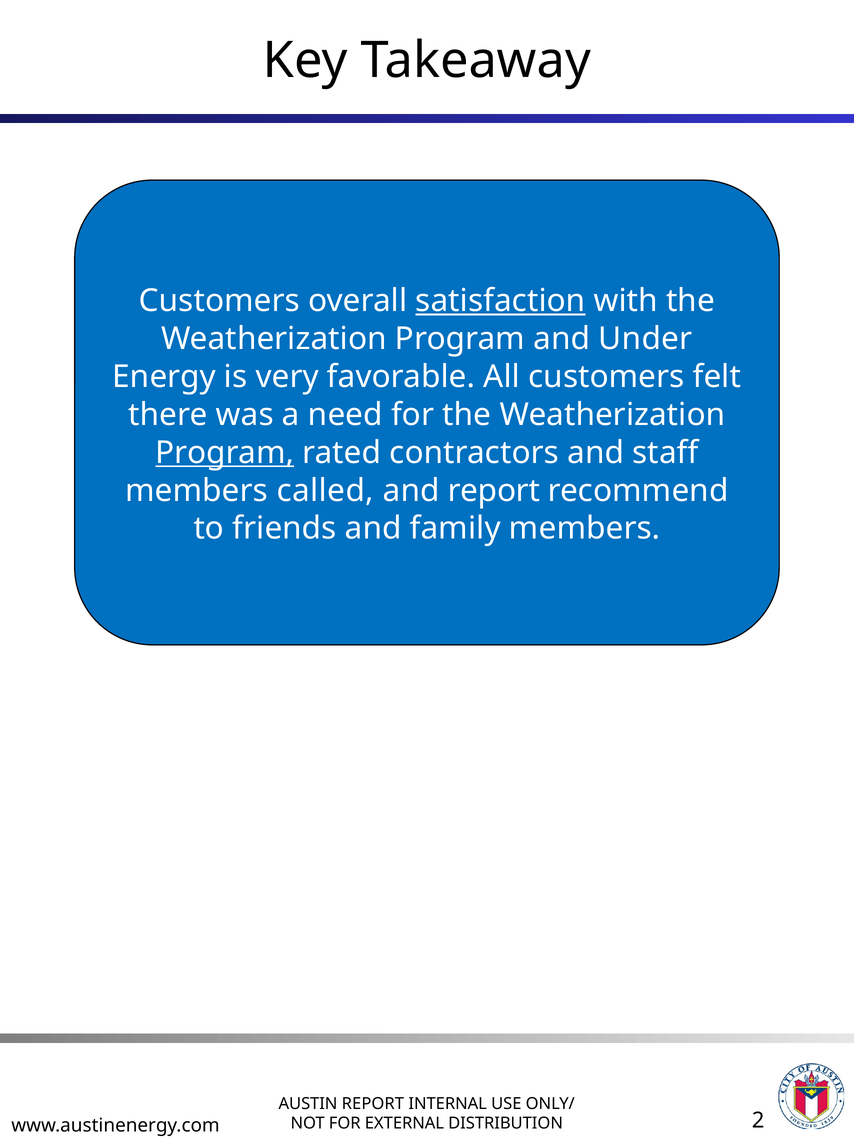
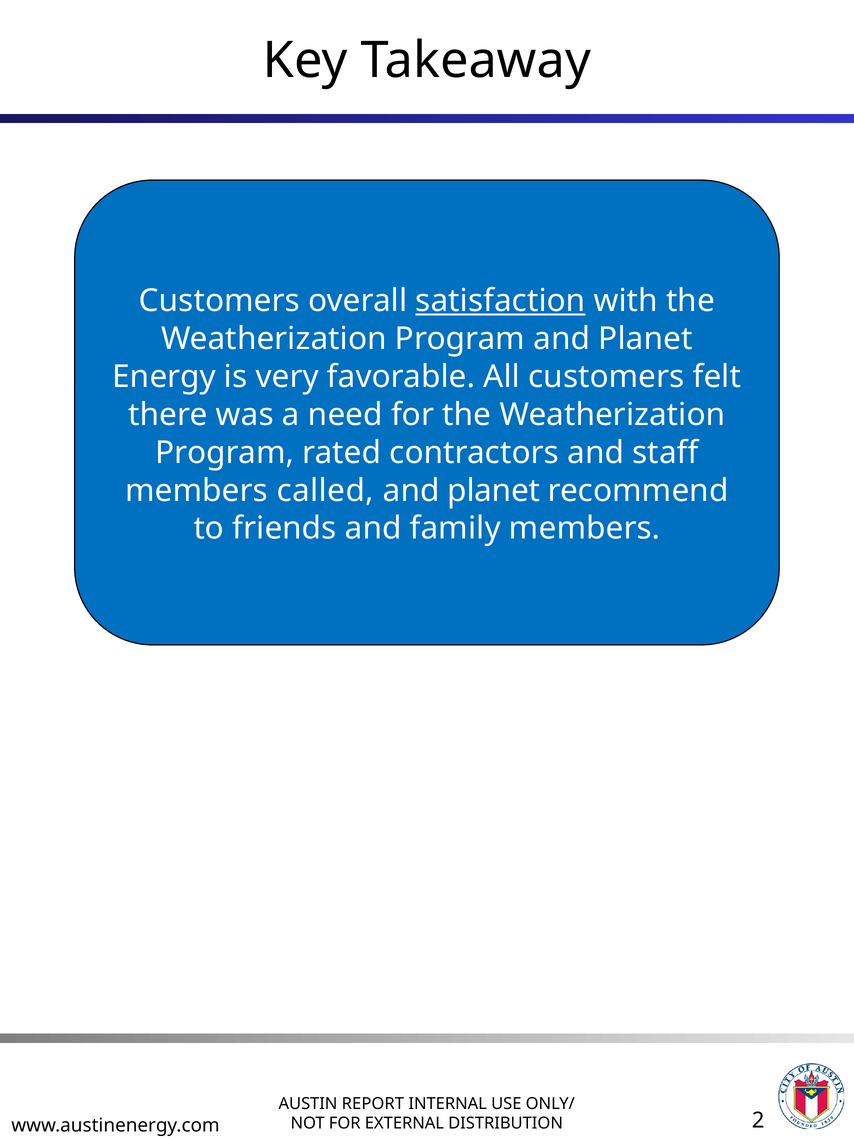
Program and Under: Under -> Planet (646, 339)
Program underline: present -> none (225, 453)
report: report -> planet (494, 491)
